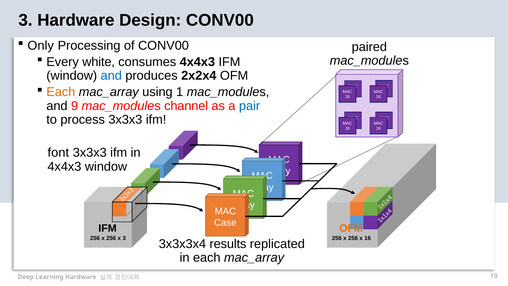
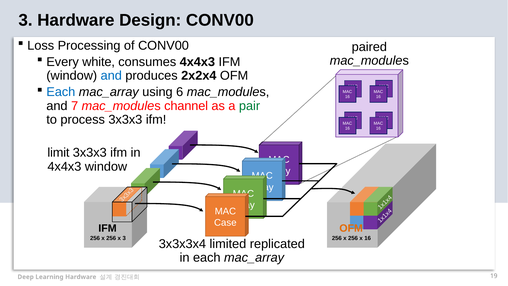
Only: Only -> Loss (41, 46)
Each colour: orange -> blue (61, 92)
using 1: 1 -> 6 (180, 92)
9: 9 -> 7 (75, 106)
pair colour: blue -> green (250, 106)
font: font -> limit (58, 153)
results: results -> limited (228, 244)
